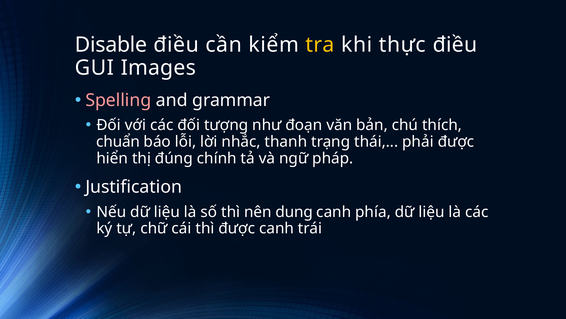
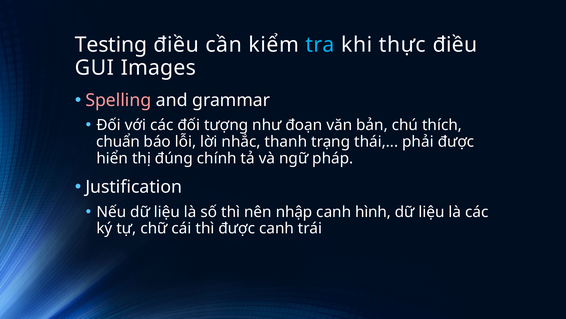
Disable: Disable -> Testing (111, 45)
tra colour: yellow -> light blue (320, 45)
dung: dung -> nhập (294, 212)
phía: phía -> hình (373, 212)
